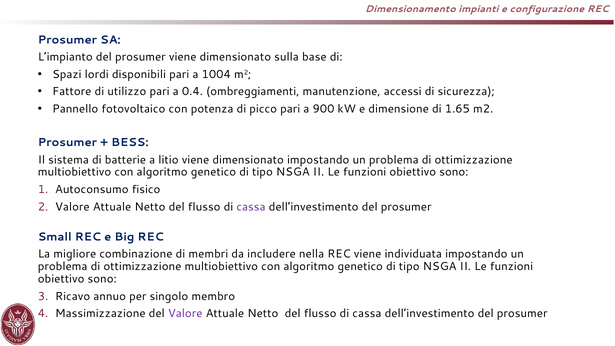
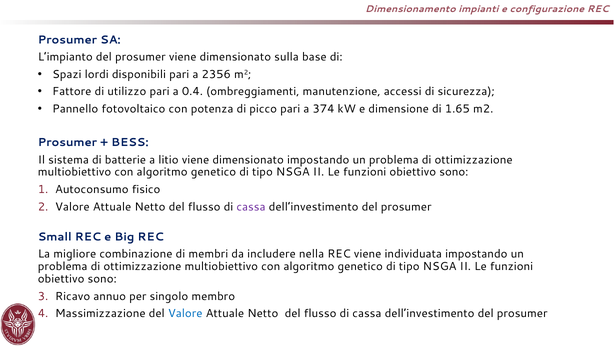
1004: 1004 -> 2356 (216, 74)
900: 900 -> 374 (324, 109)
Valore colour: purple -> blue (185, 314)
